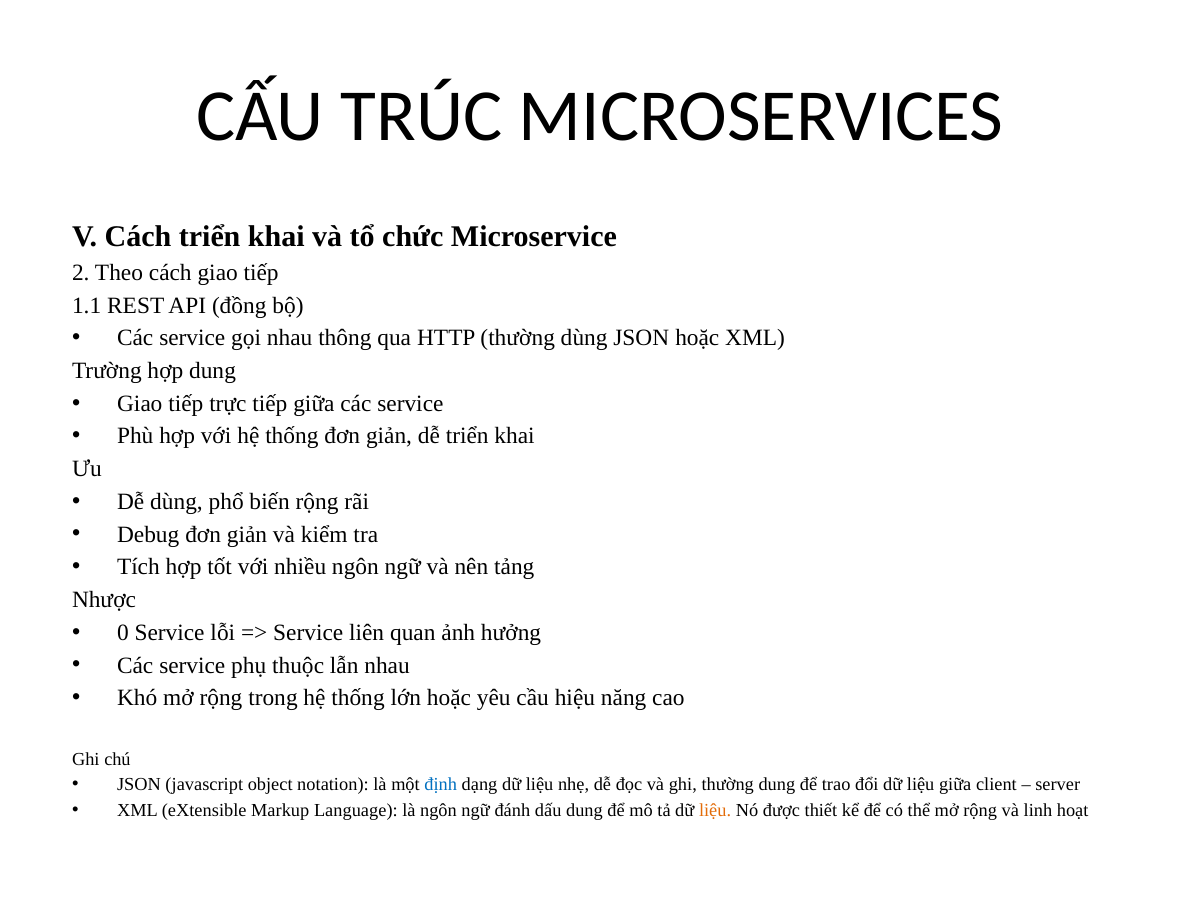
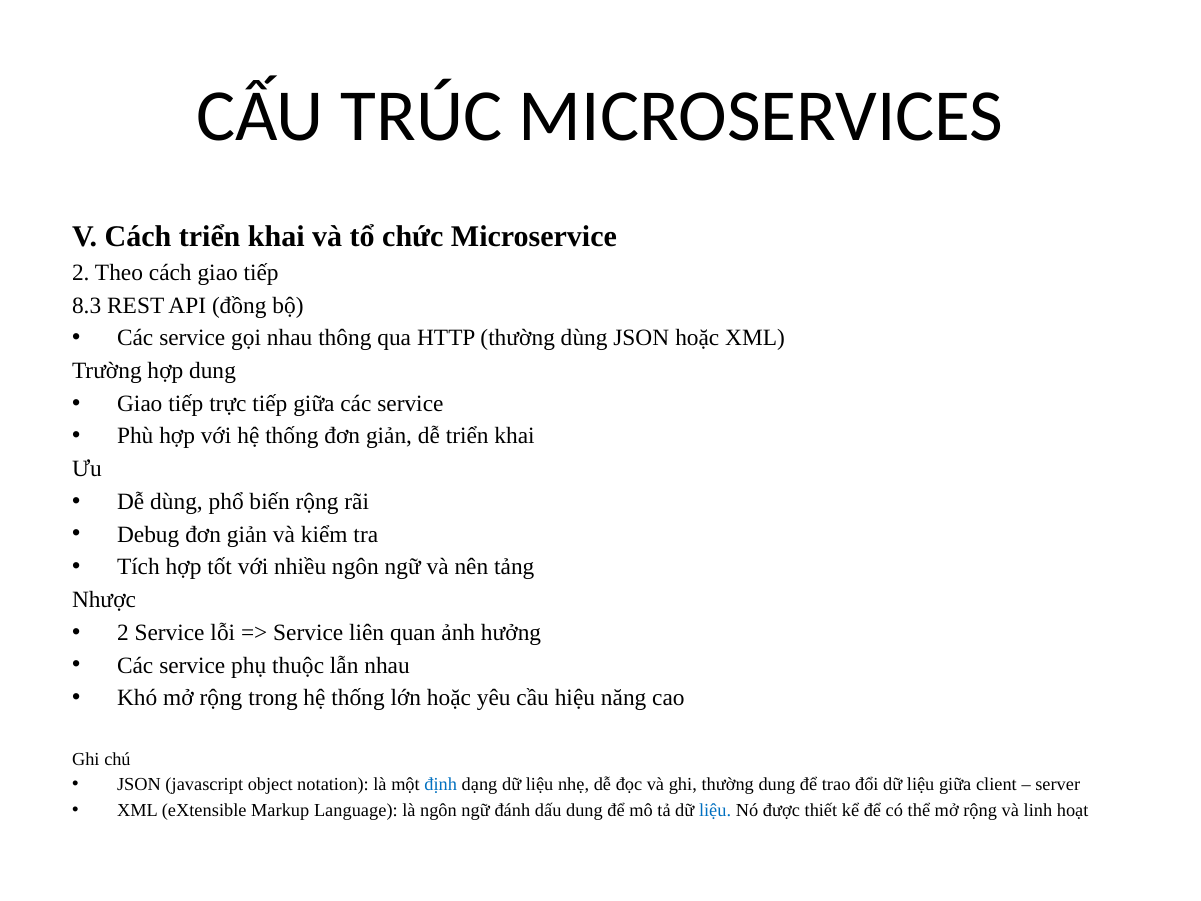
1.1: 1.1 -> 8.3 (87, 305)
0: 0 -> 2 (123, 632)
liệu colour: orange -> blue (715, 810)
